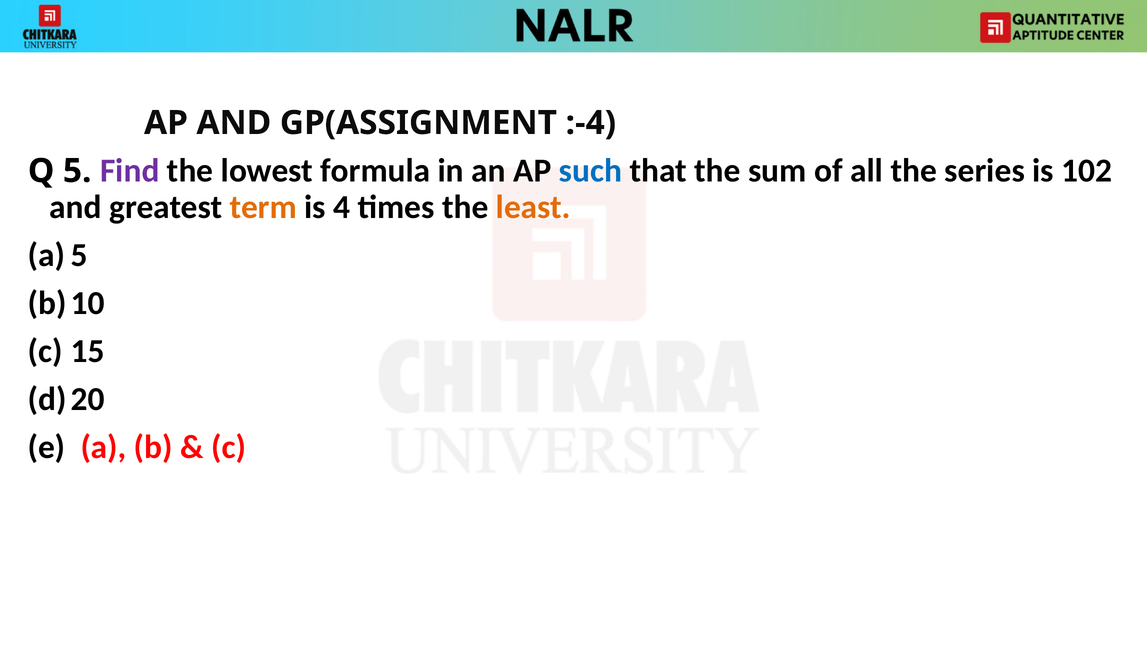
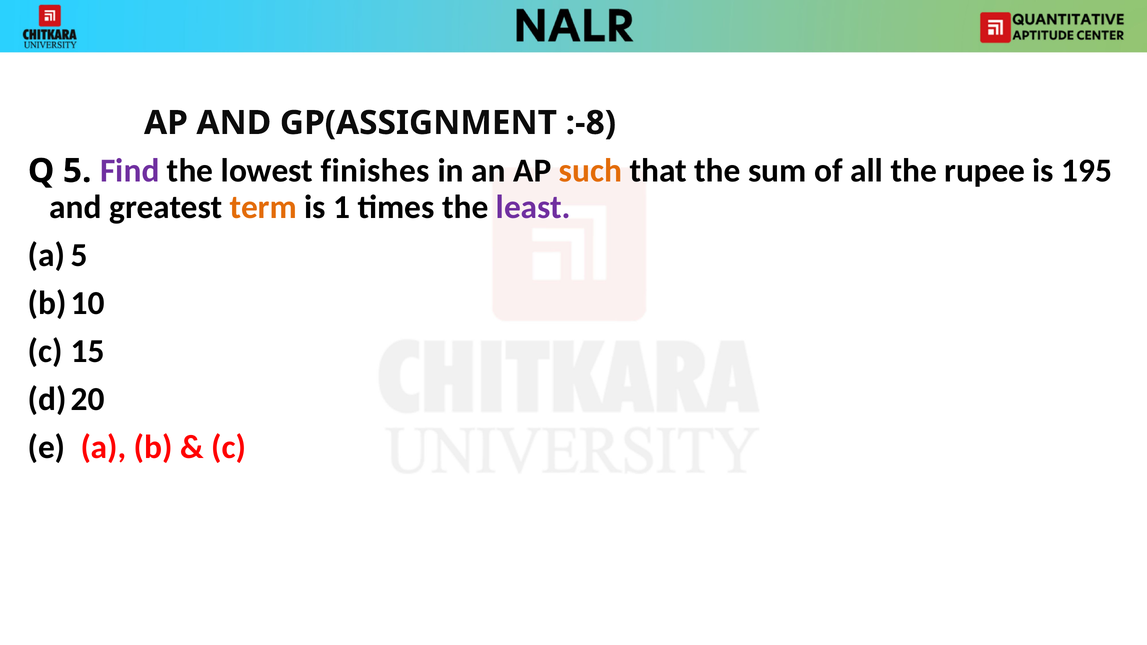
:-4: :-4 -> :-8 (591, 123)
formula: formula -> finishes (375, 171)
such colour: blue -> orange (590, 171)
series: series -> rupee (985, 171)
102: 102 -> 195 (1087, 171)
4: 4 -> 1 (342, 207)
least colour: orange -> purple (533, 207)
